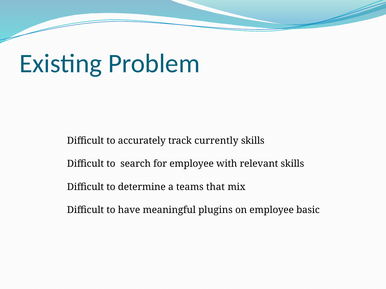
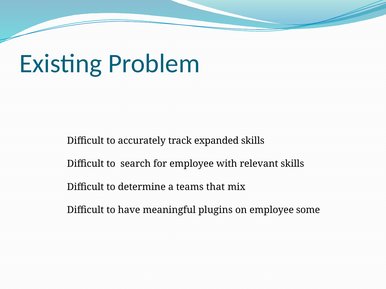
currently: currently -> expanded (216, 141)
basic: basic -> some (308, 210)
